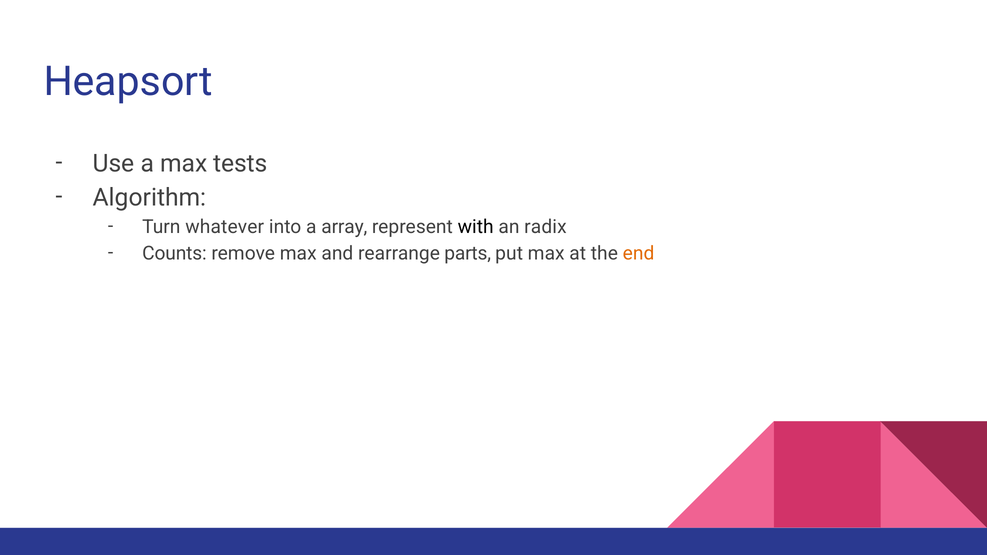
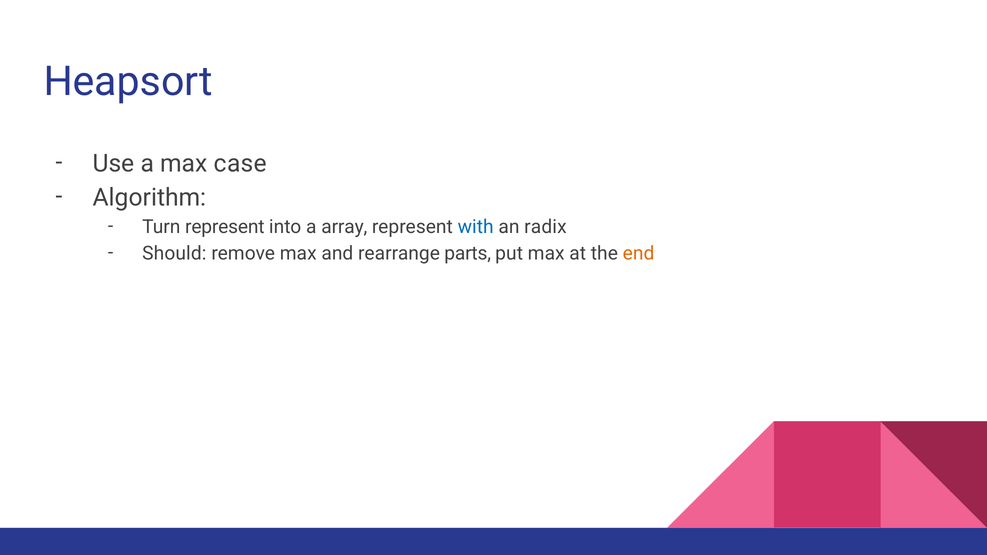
tests: tests -> case (240, 164)
Turn whatever: whatever -> represent (225, 227)
with colour: black -> blue (476, 227)
Counts: Counts -> Should (174, 253)
